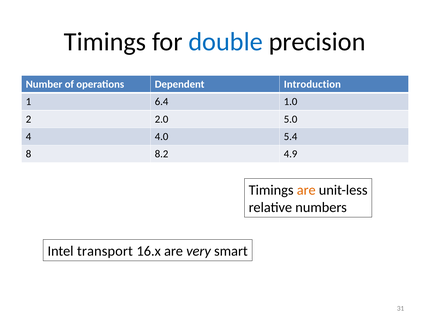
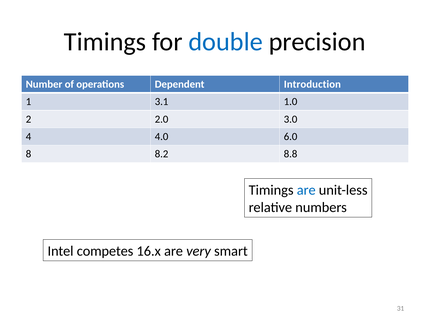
6.4: 6.4 -> 3.1 (162, 102)
5.0: 5.0 -> 3.0 (291, 119)
5.4: 5.4 -> 6.0 (291, 136)
4.9: 4.9 -> 8.8 (291, 154)
are colour: orange -> blue (306, 190)
transport: transport -> competes (105, 251)
